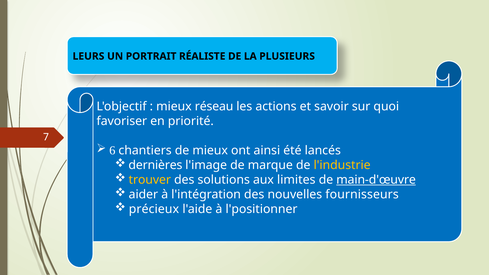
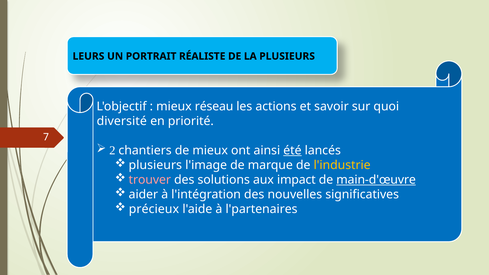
favoriser: favoriser -> diversité (122, 121)
6: 6 -> 2 (112, 150)
été underline: none -> present (292, 150)
dernières: dernières -> plusieurs (155, 165)
trouver colour: yellow -> pink (150, 180)
limites: limites -> impact (296, 180)
fournisseurs: fournisseurs -> significatives (362, 194)
l'positionner: l'positionner -> l'partenaires (262, 209)
